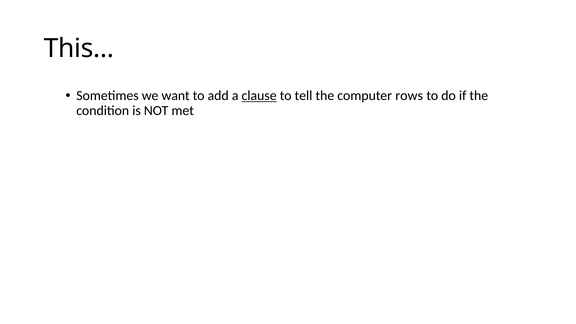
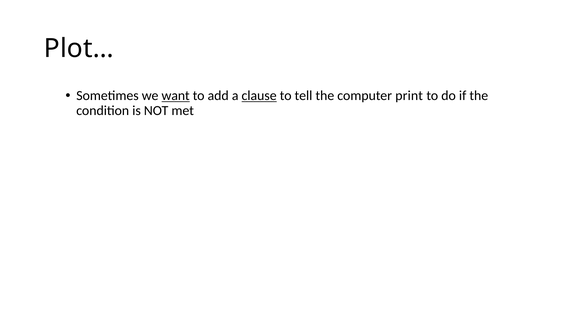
This…: This… -> Plot… (79, 48)
want underline: none -> present (176, 96)
rows: rows -> print (409, 96)
